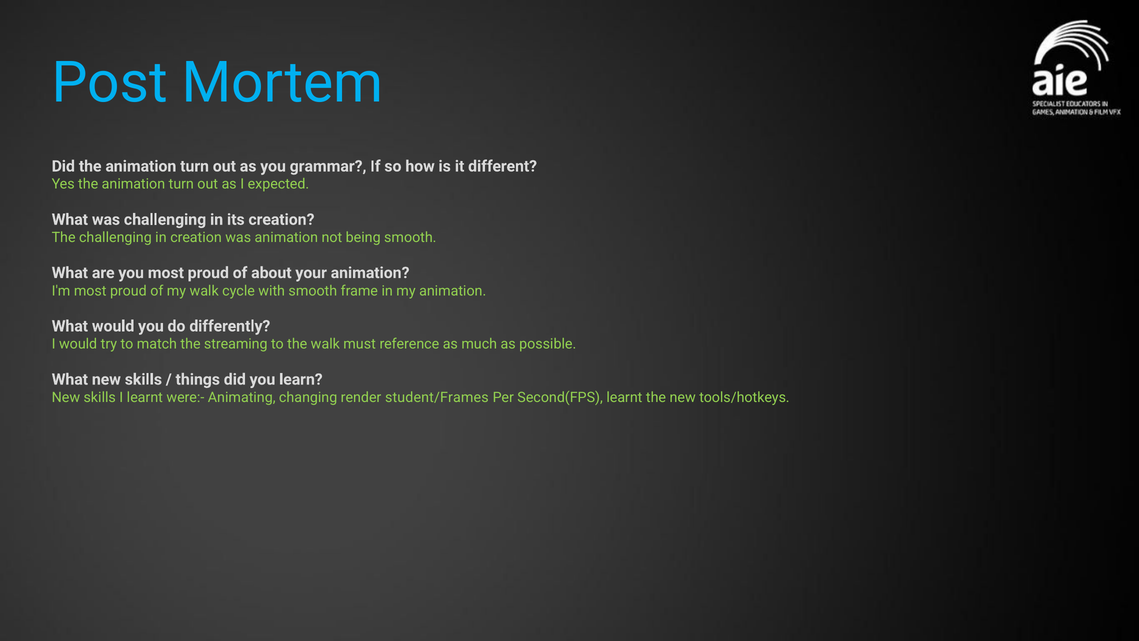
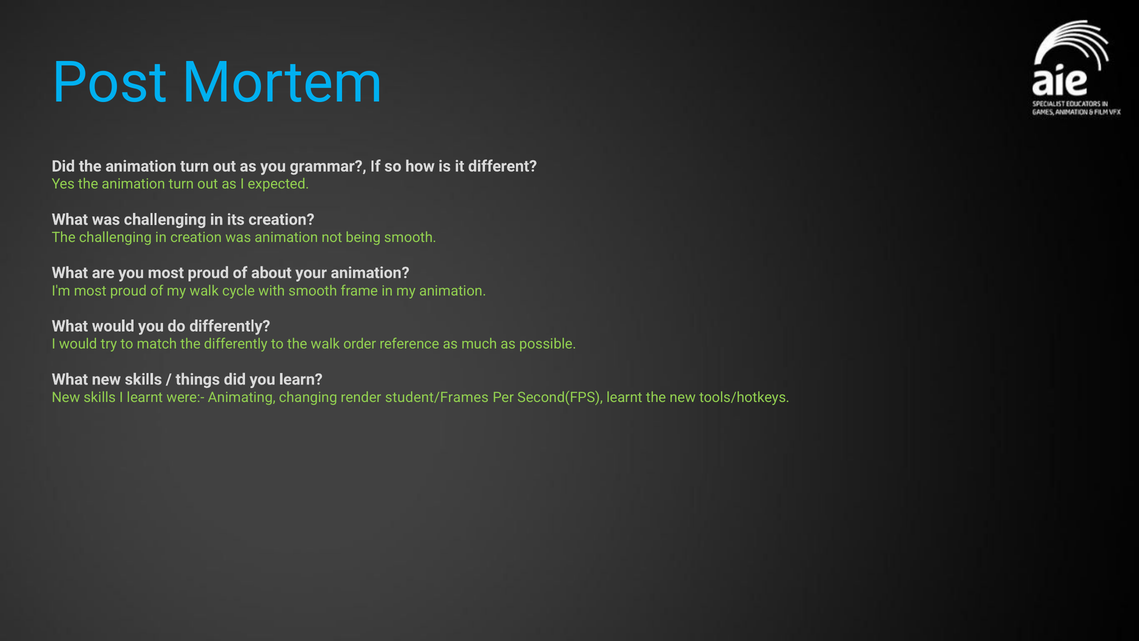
the streaming: streaming -> differently (236, 344)
must: must -> order (360, 344)
